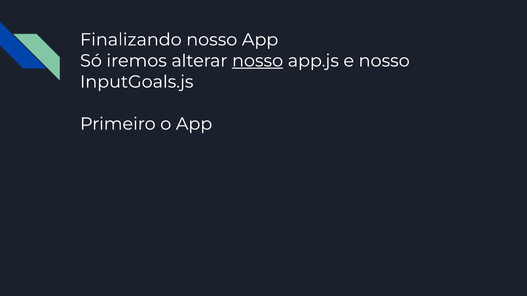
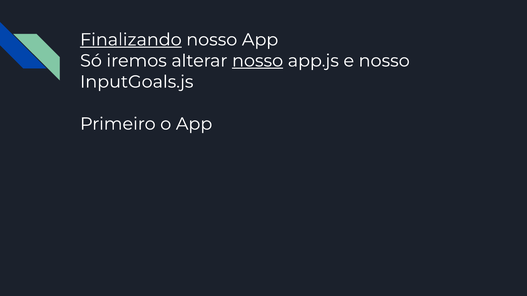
Finalizando underline: none -> present (131, 40)
